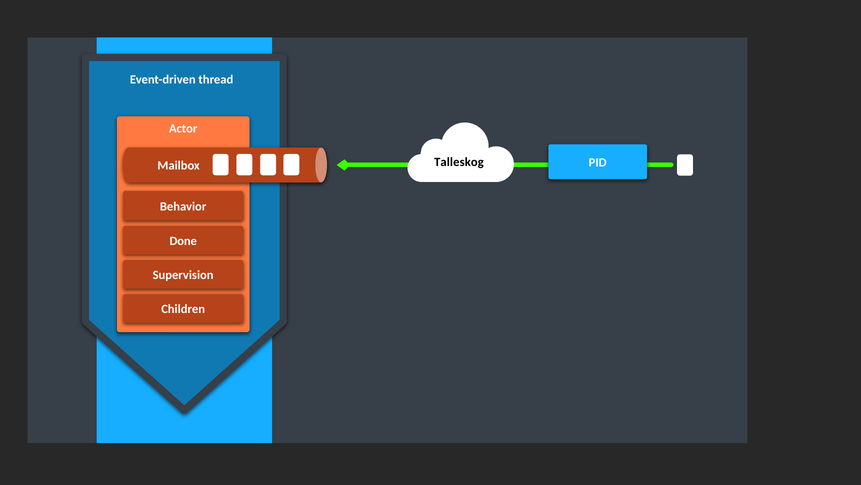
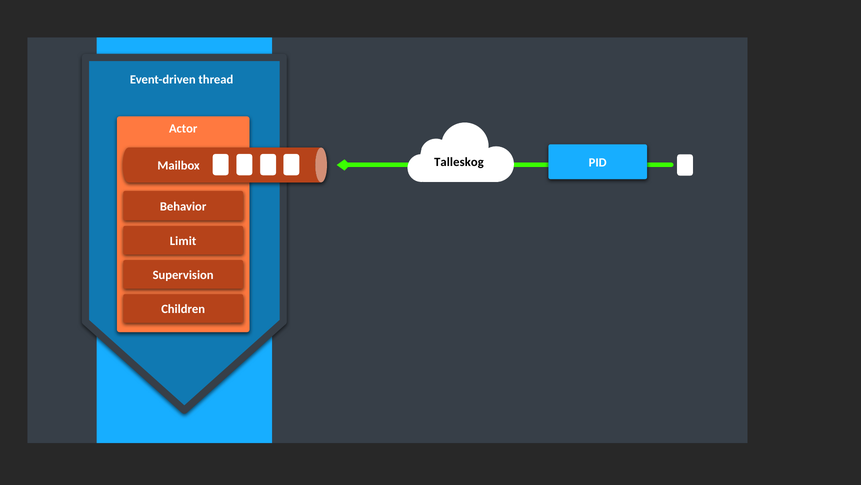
Done: Done -> Limit (183, 241)
